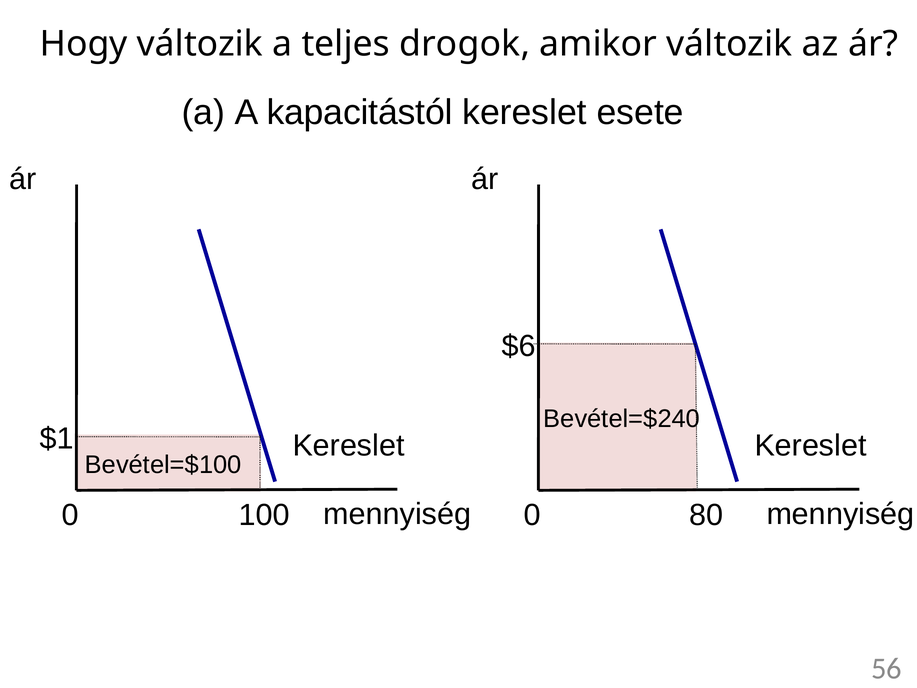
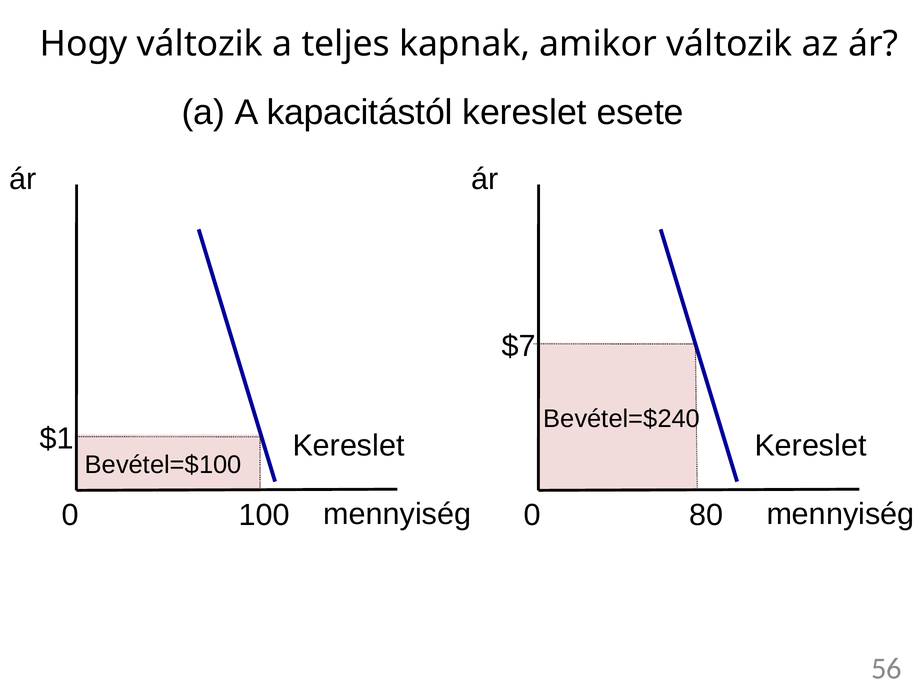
drogok: drogok -> kapnak (465, 44)
$6: $6 -> $7 (519, 346)
